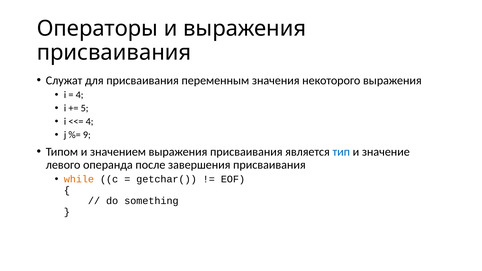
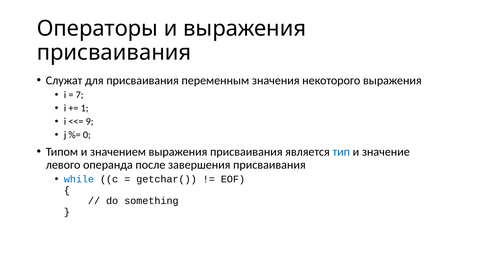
4: 4 -> 7 (80, 95)
5: 5 -> 1 (85, 108)
4: 4 -> 9 (90, 122)
9: 9 -> 0 (87, 135)
while colour: orange -> blue (79, 179)
